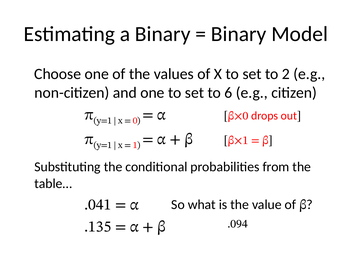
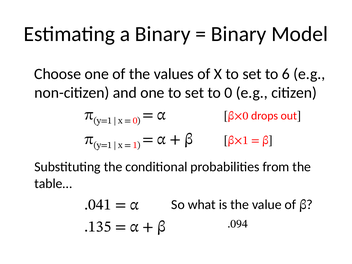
2: 2 -> 6 (286, 74)
to 6: 6 -> 0 (228, 93)
